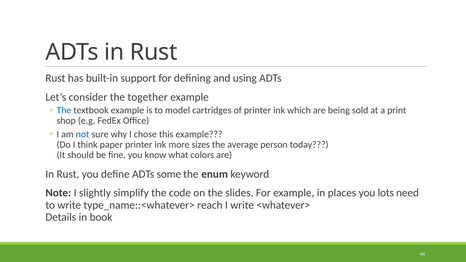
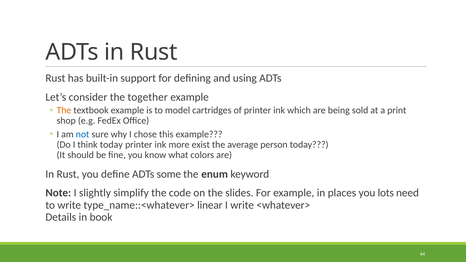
The colour: blue -> orange (64, 110)
think paper: paper -> today (111, 145)
sizes: sizes -> exist (201, 145)
reach: reach -> linear (210, 205)
